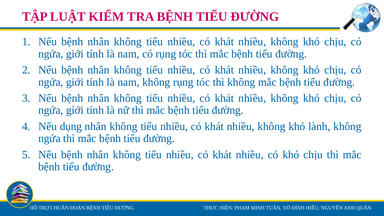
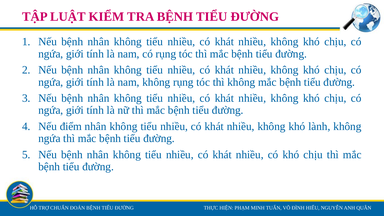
dụng: dụng -> điểm (71, 126)
